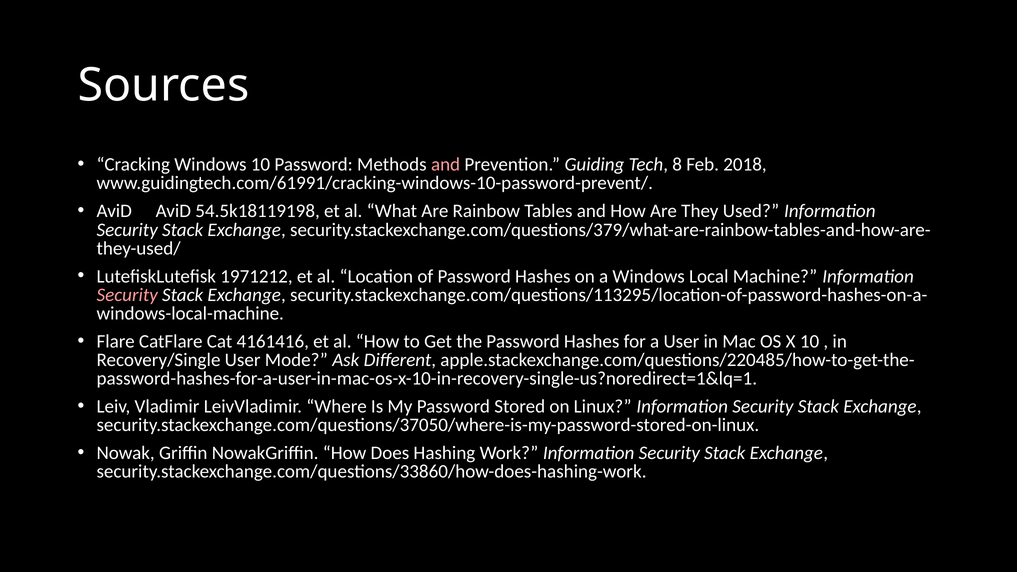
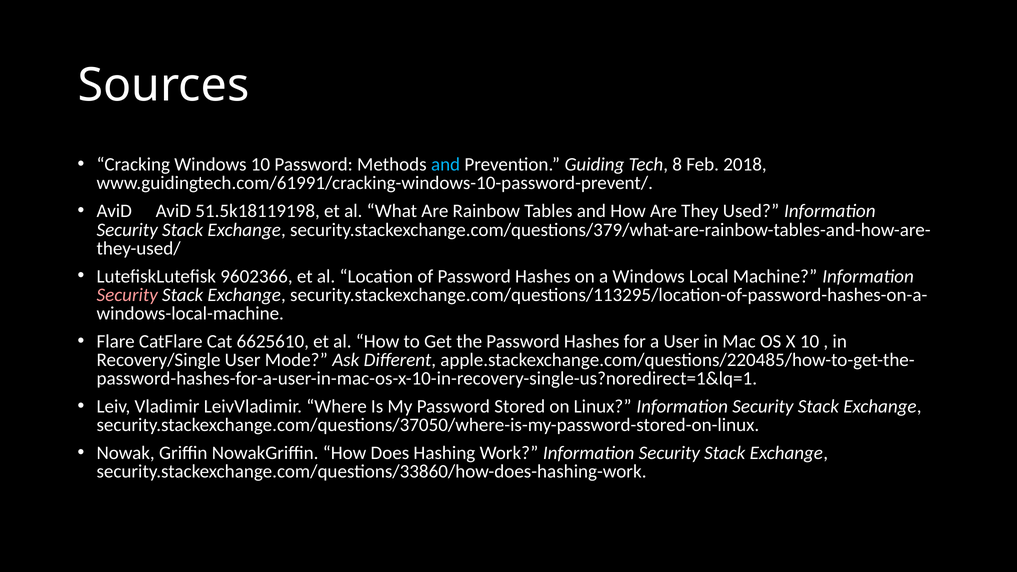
and colour: pink -> light blue (446, 165)
54.5k18119198: 54.5k18119198 -> 51.5k18119198 (258, 211)
1971212: 1971212 -> 9602366 (256, 276)
4161416: 4161416 -> 6625610 (273, 341)
